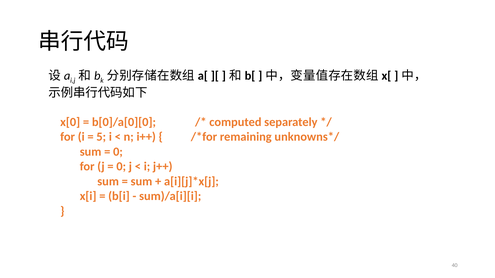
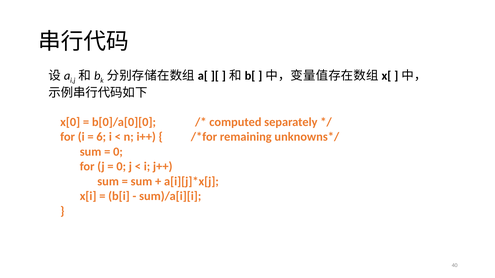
5: 5 -> 6 (101, 137)
